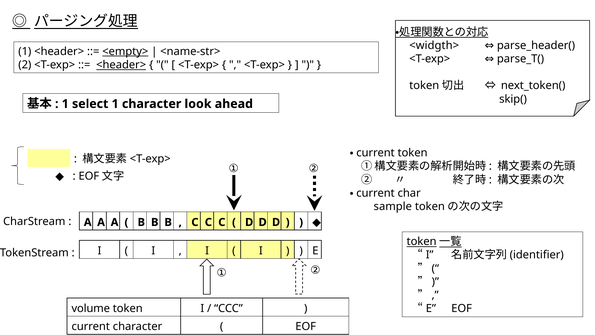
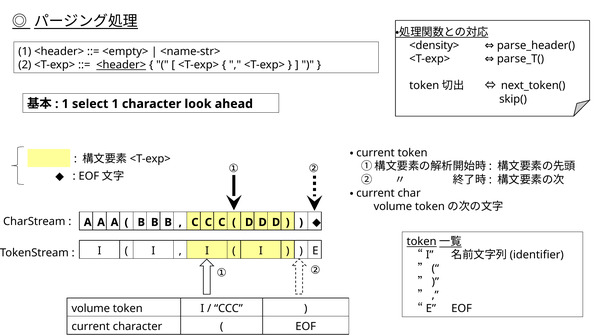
<widgth>: <widgth> -> <density> (434, 45)
<empty> underline: present -> none (125, 51)
sample: sample -> volume (393, 206)
